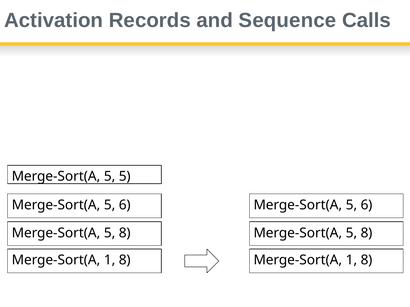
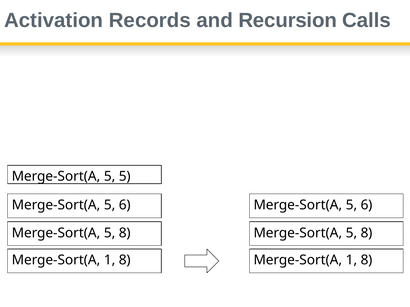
Sequence: Sequence -> Recursion (288, 21)
